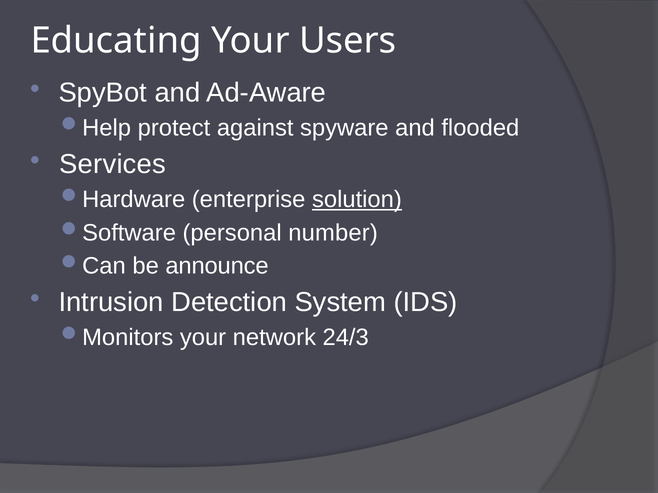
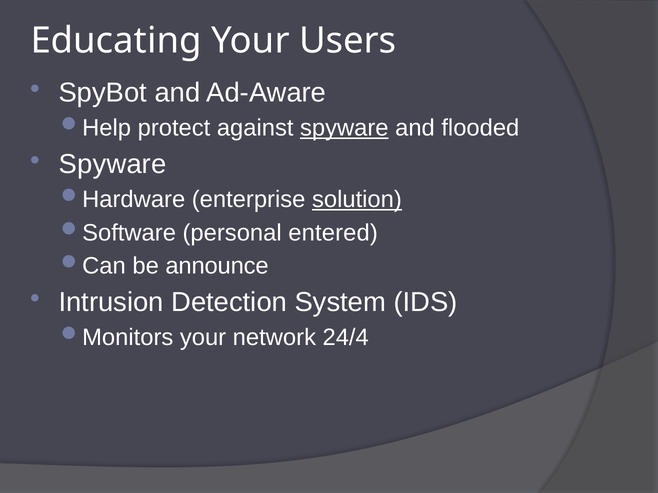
spyware underline: none -> present (344, 128)
Services: Services -> Spyware (113, 165)
number: number -> entered (333, 233)
24/3: 24/3 -> 24/4 (346, 338)
